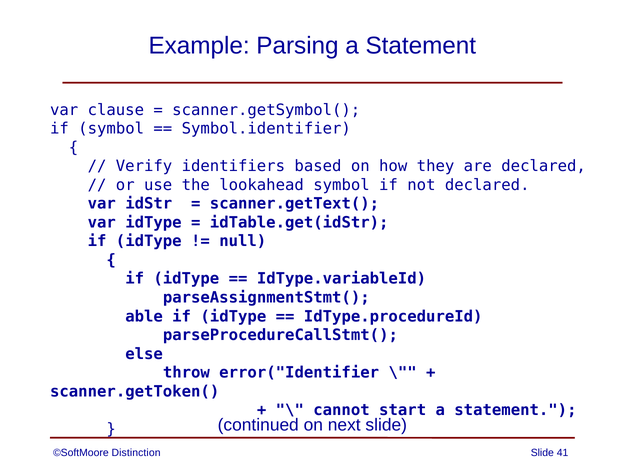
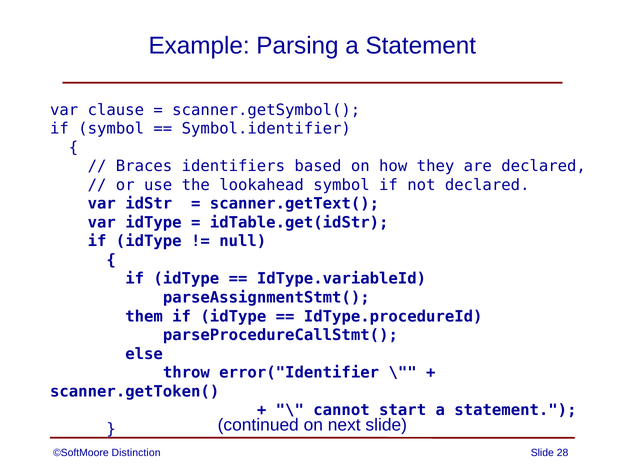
Verify: Verify -> Braces (144, 166)
able: able -> them (144, 316)
41: 41 -> 28 (563, 453)
